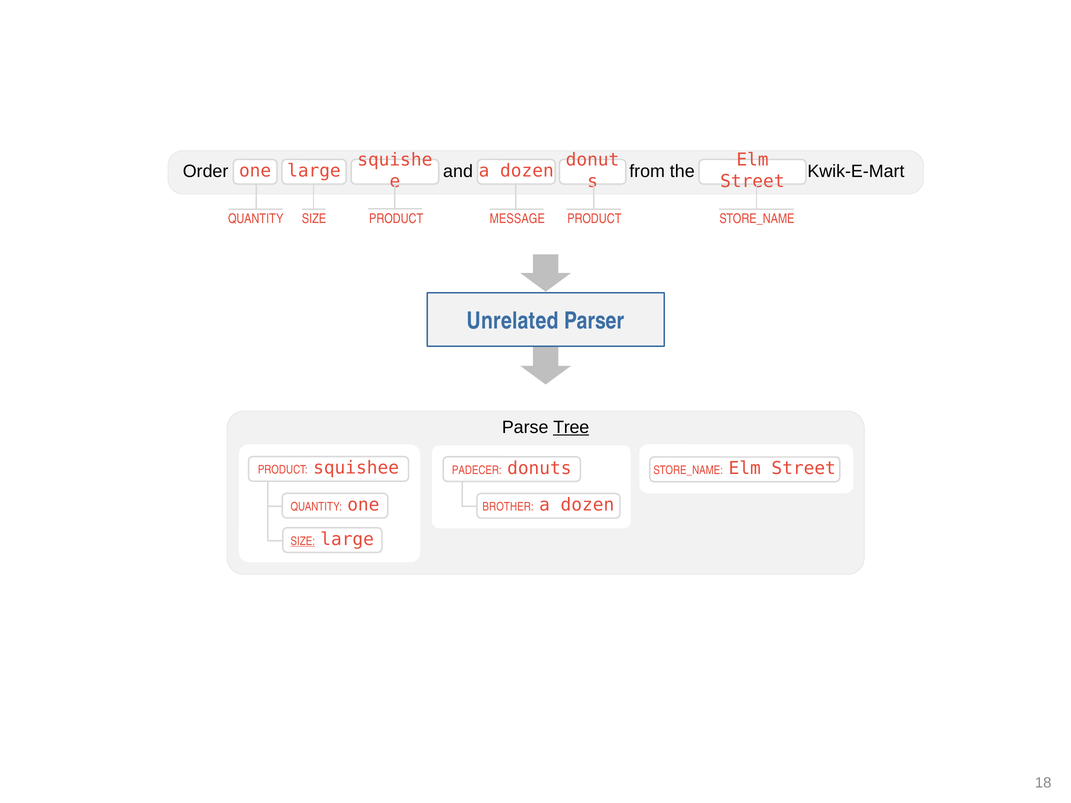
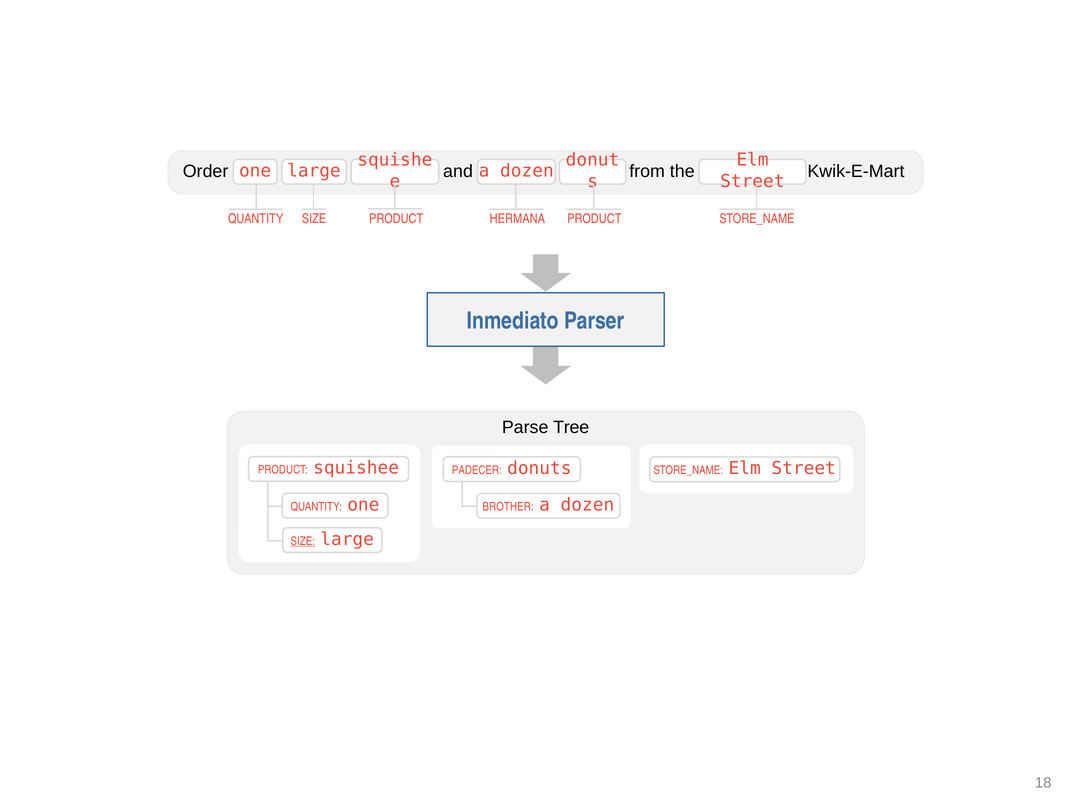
MESSAGE: MESSAGE -> HERMANA (517, 219)
Unrelated: Unrelated -> Inmediato (513, 321)
Tree underline: present -> none (571, 428)
